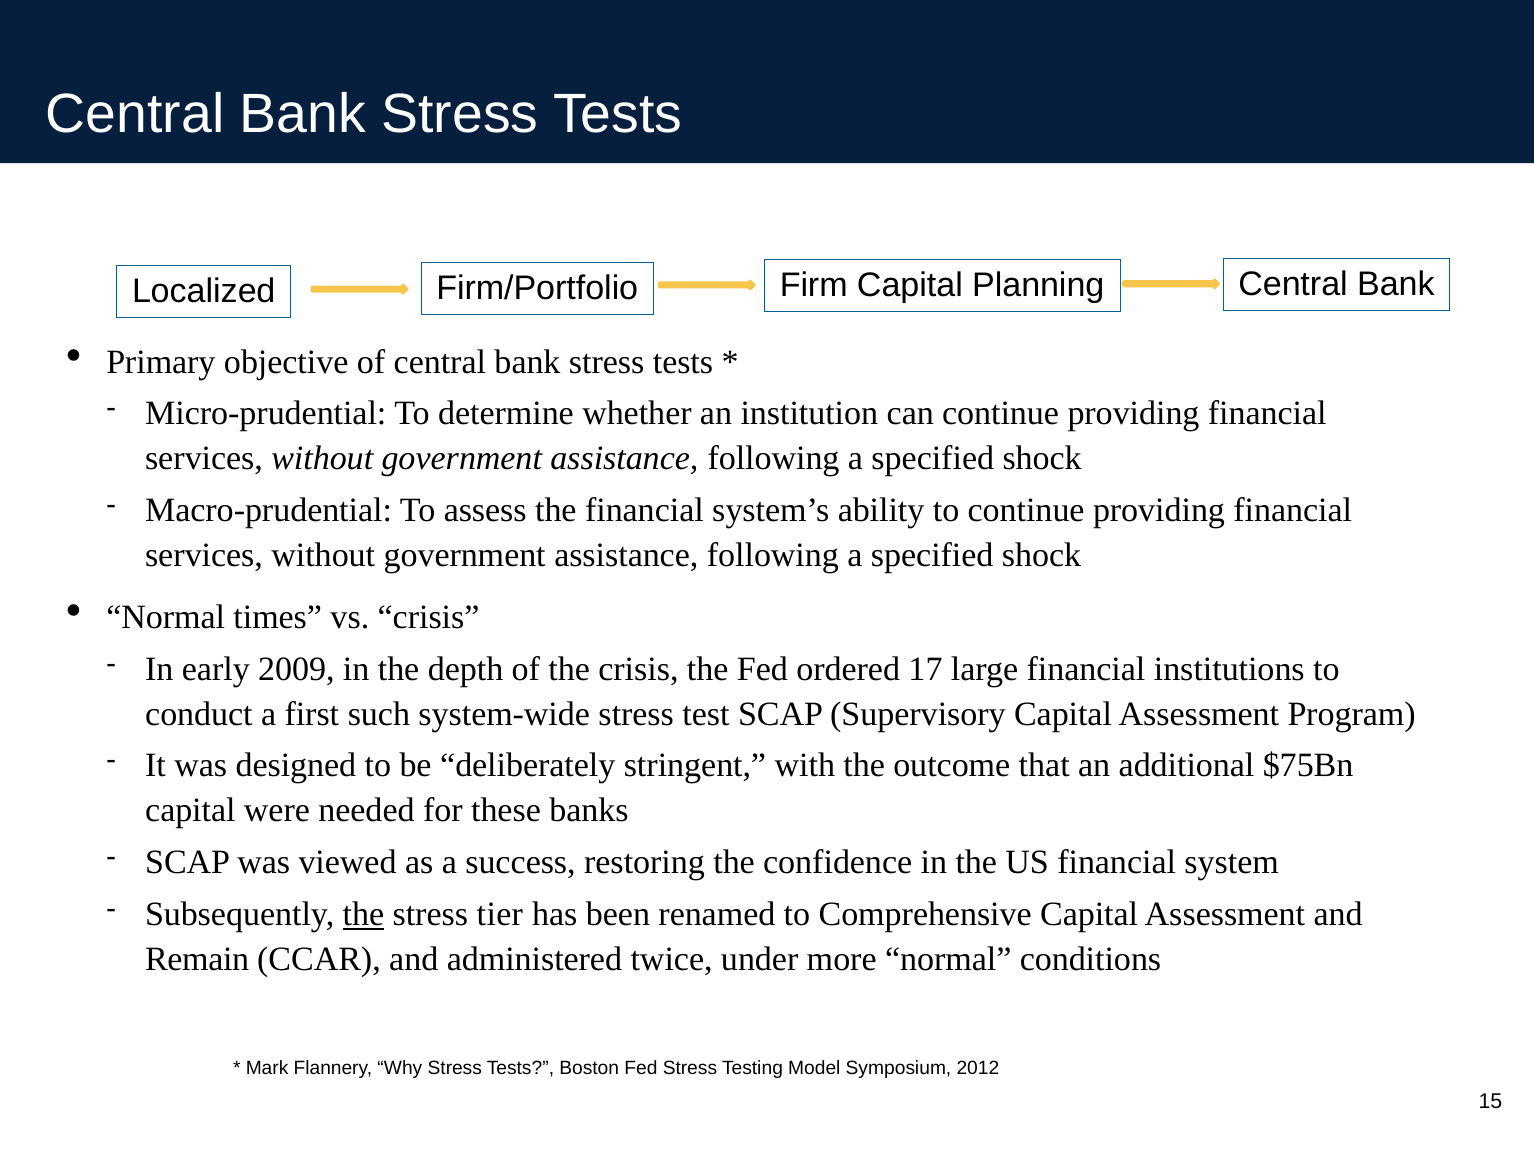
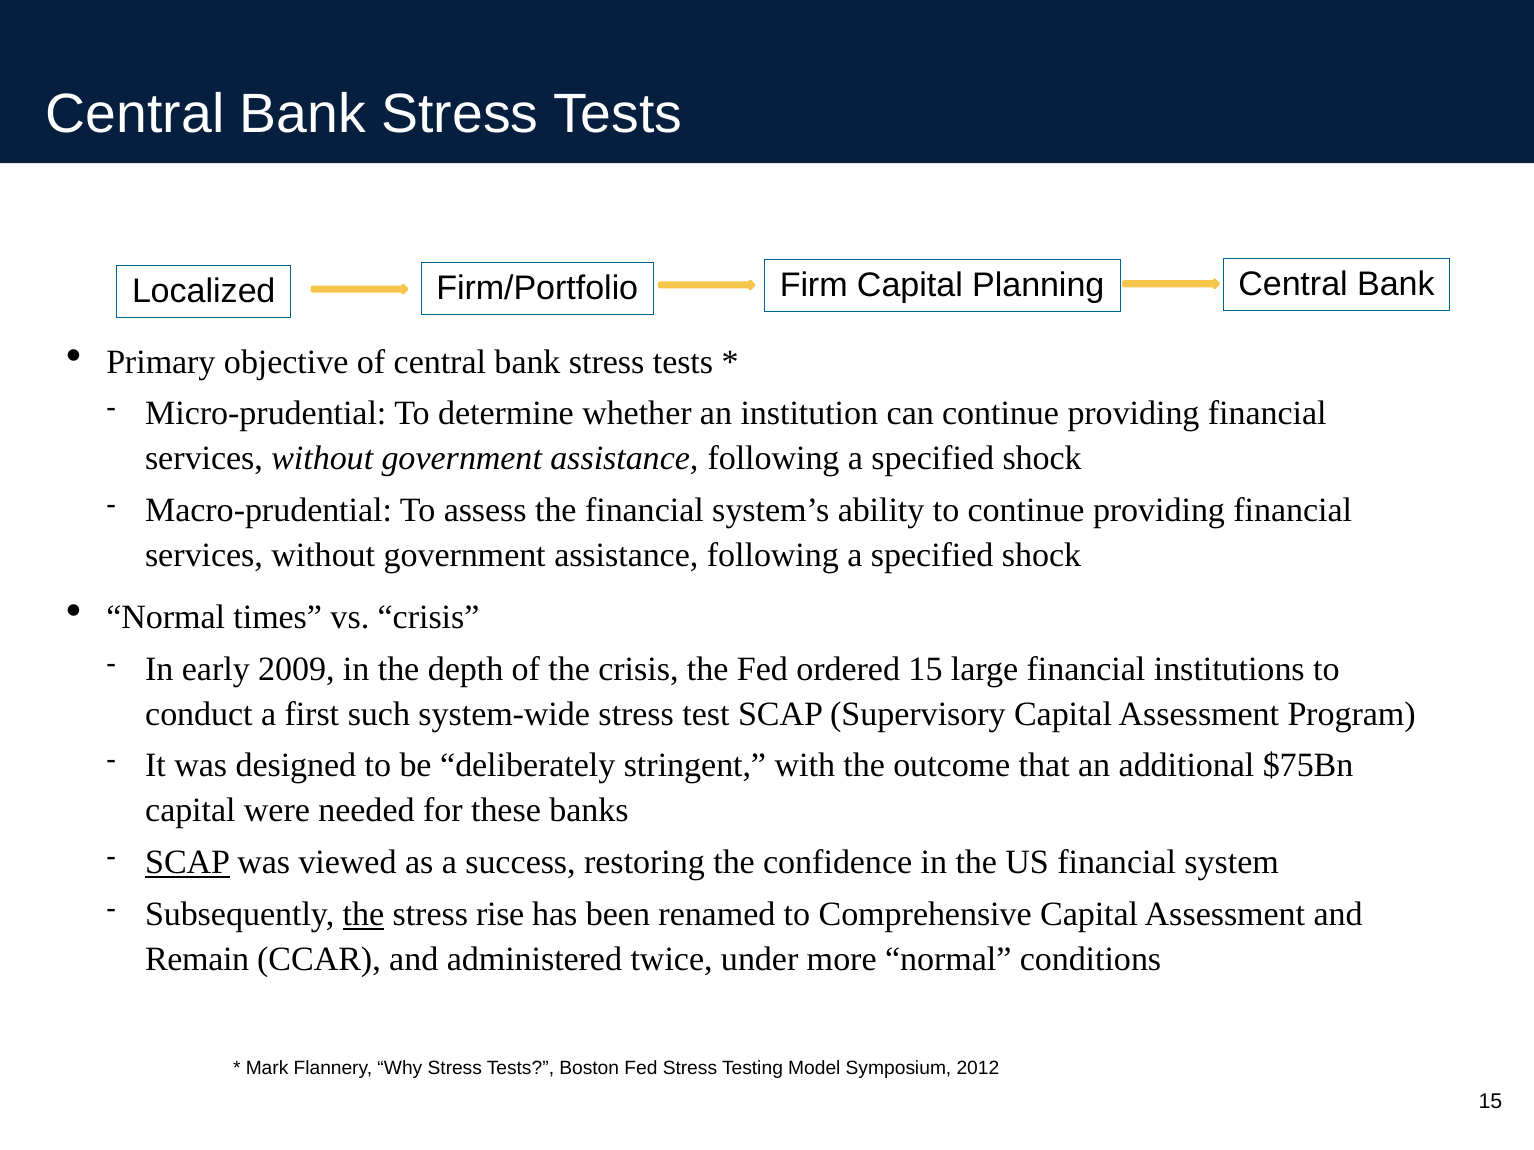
ordered 17: 17 -> 15 (926, 669)
SCAP underline: none -> present (188, 863)
tier: tier -> rise (500, 914)
